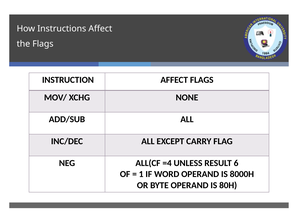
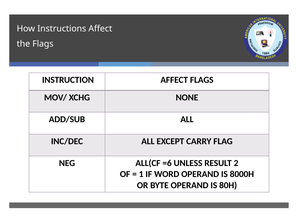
=4: =4 -> =6 (167, 164)
6: 6 -> 2 (236, 164)
